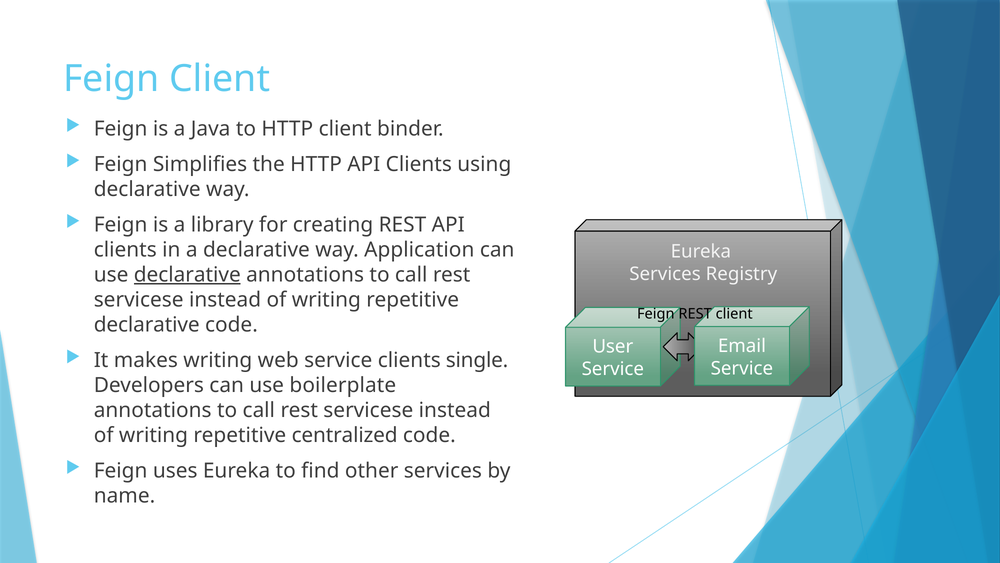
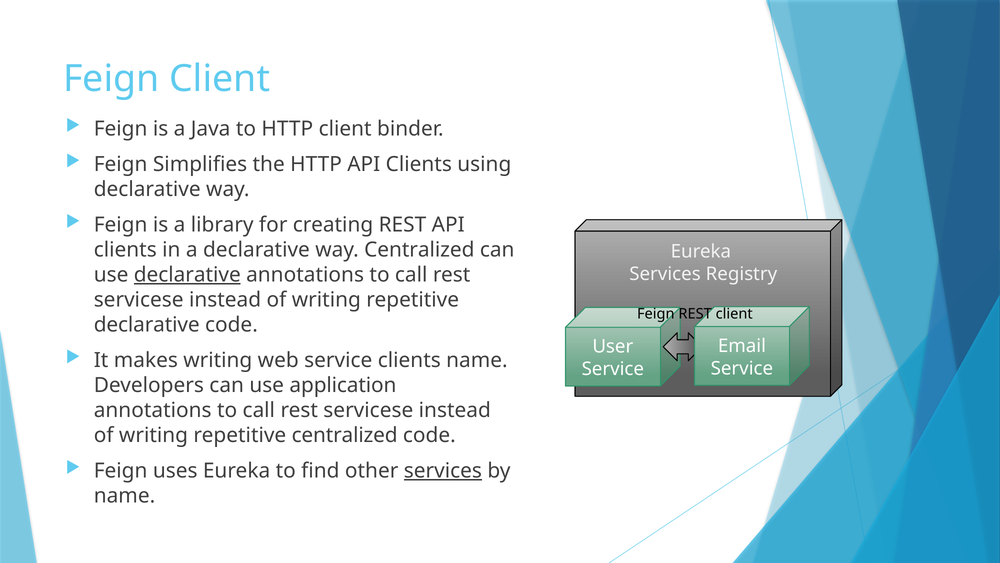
way Application: Application -> Centralized (419, 250)
clients single: single -> name (477, 360)
boilerplate: boilerplate -> application (343, 385)
services underline: none -> present (443, 470)
